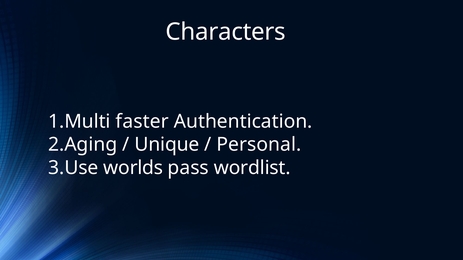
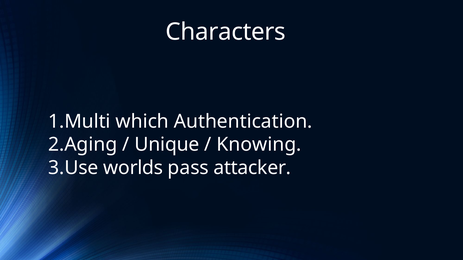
faster: faster -> which (142, 122)
Personal: Personal -> Knowing (259, 145)
wordlist: wordlist -> attacker (252, 168)
